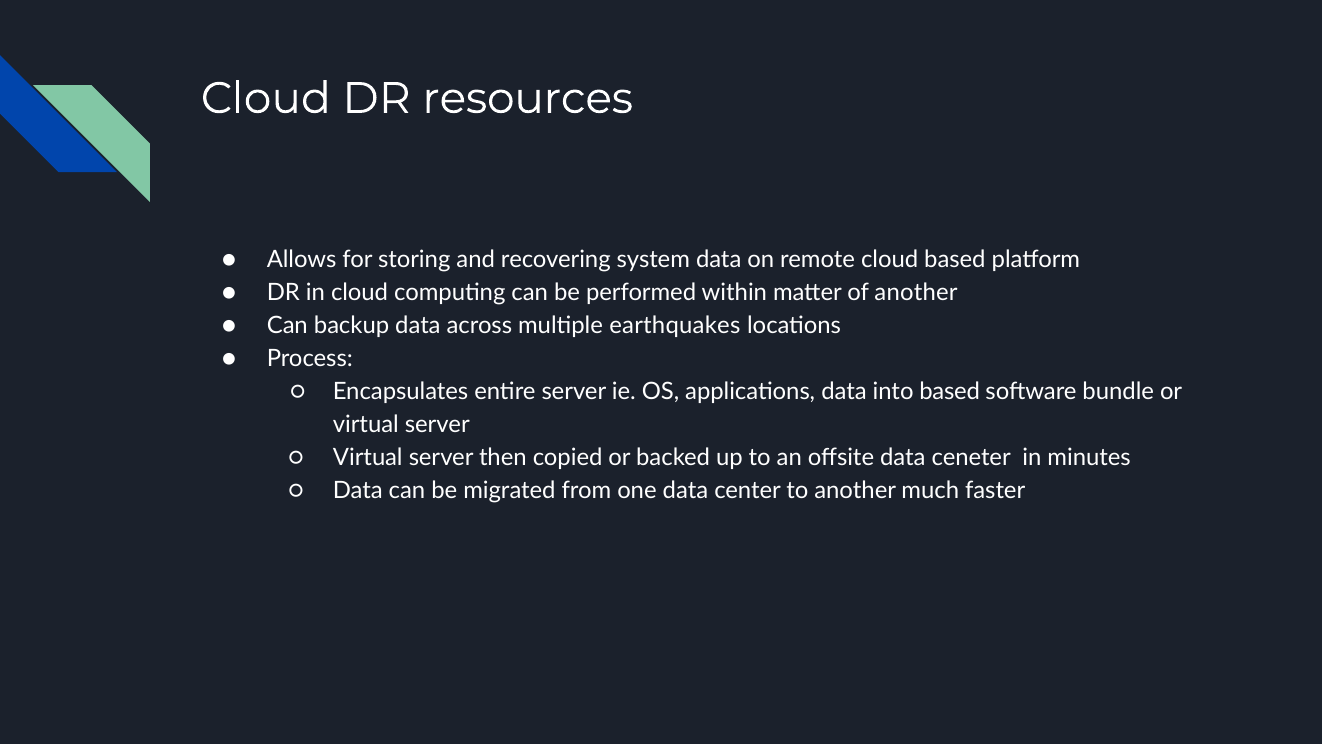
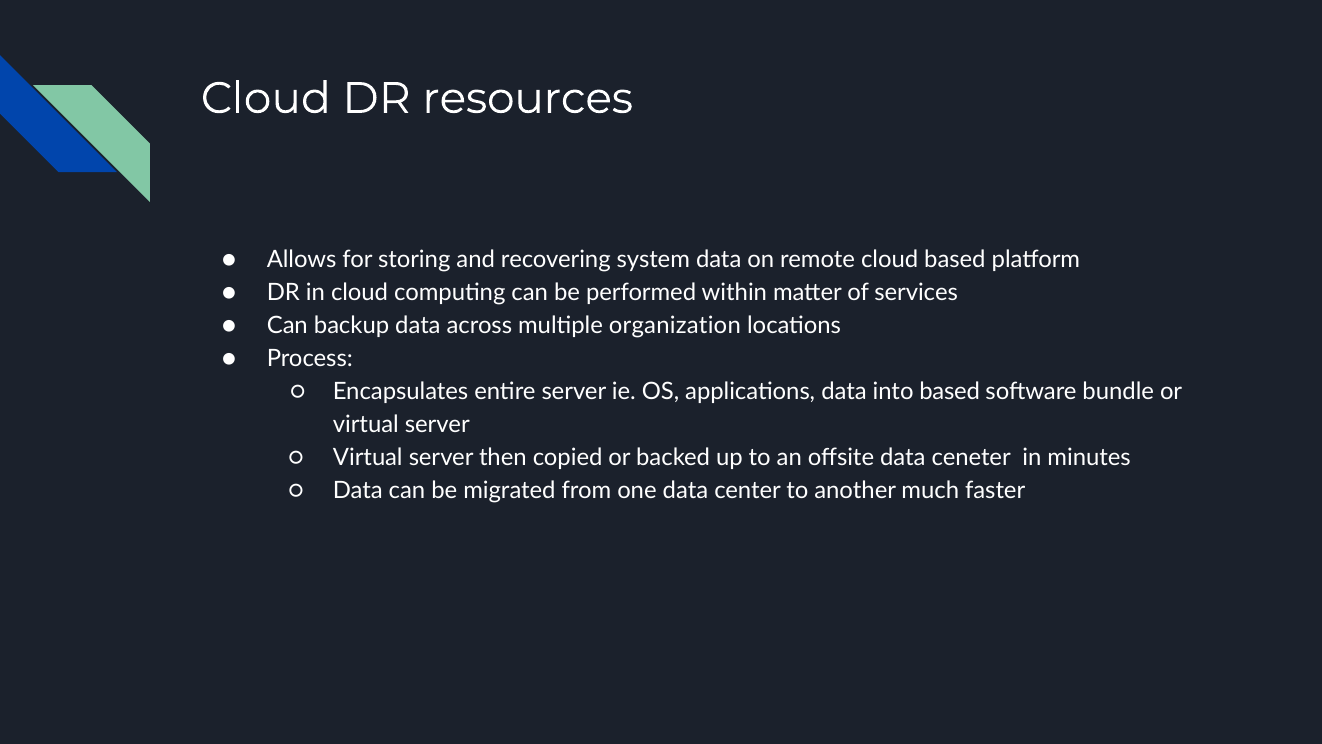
of another: another -> services (916, 293)
earthquakes: earthquakes -> organization (675, 326)
